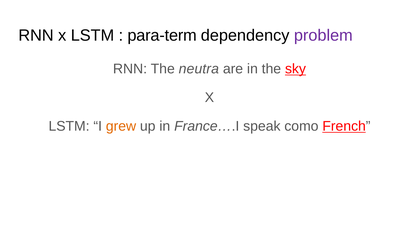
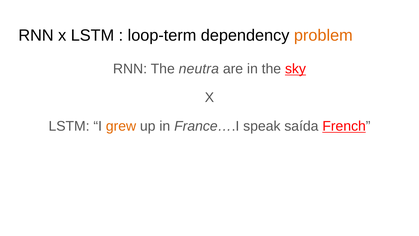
para-term: para-term -> loop-term (162, 35)
problem colour: purple -> orange (323, 35)
como: como -> saída (301, 126)
